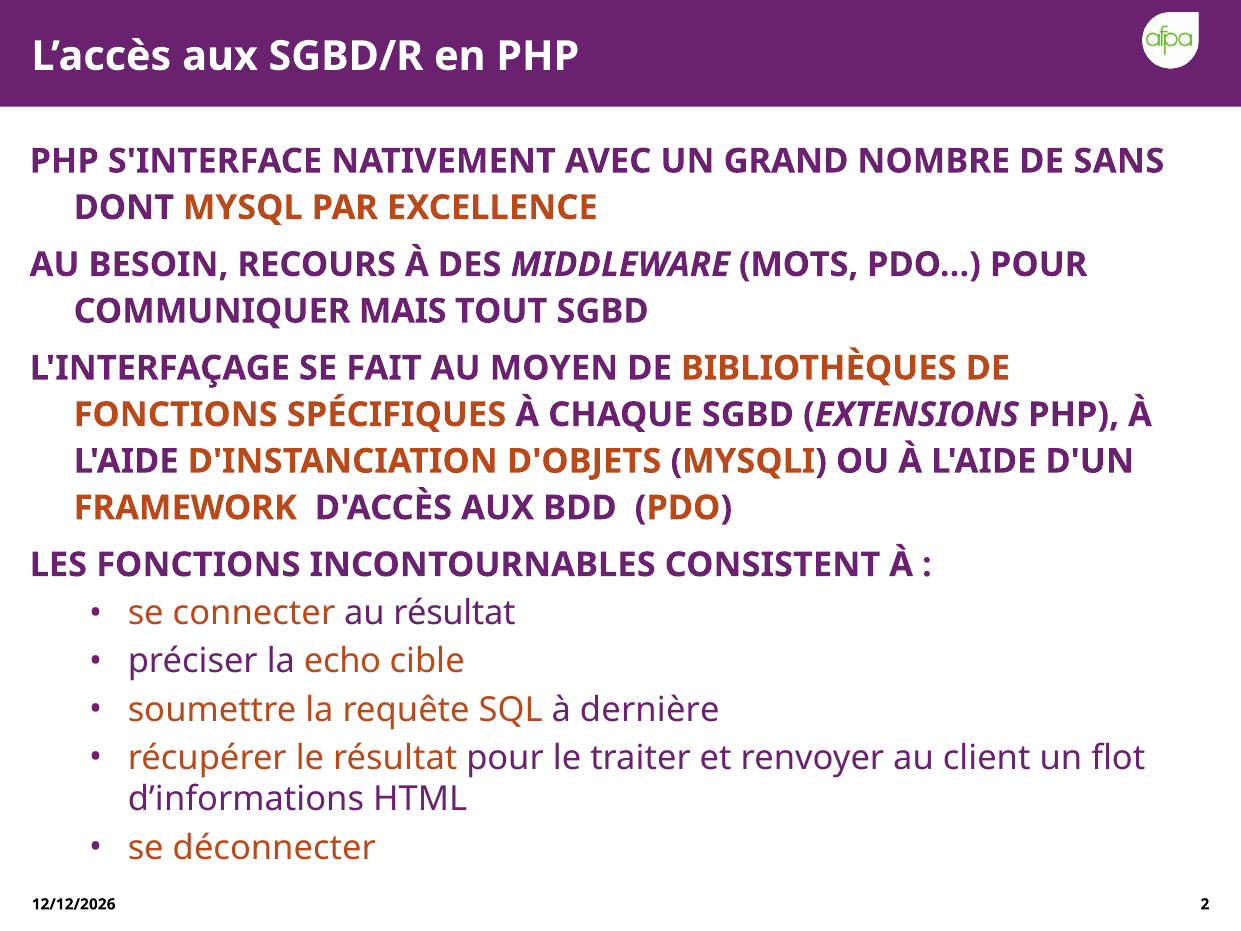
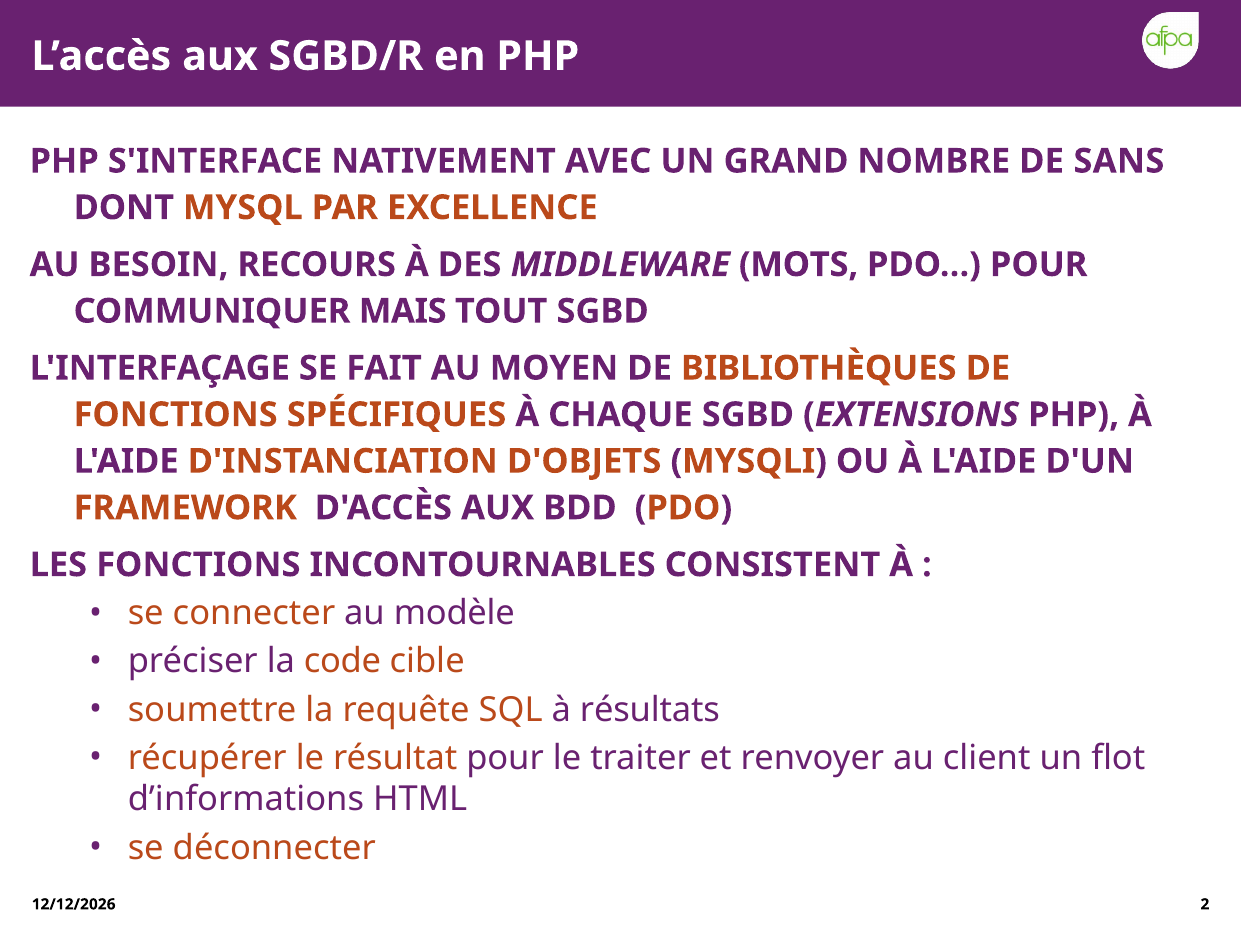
au résultat: résultat -> modèle (454, 613)
echo: echo -> code (343, 661)
dernière: dernière -> résultats (650, 709)
